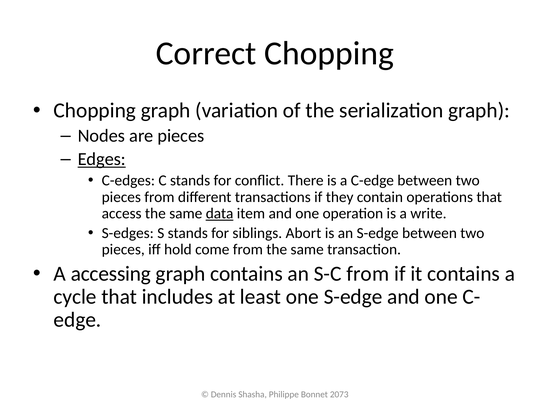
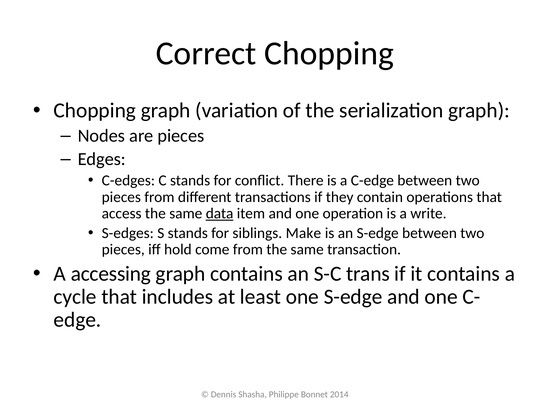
Edges underline: present -> none (102, 159)
Abort: Abort -> Make (303, 233)
S-C from: from -> trans (368, 273)
2073: 2073 -> 2014 (339, 394)
